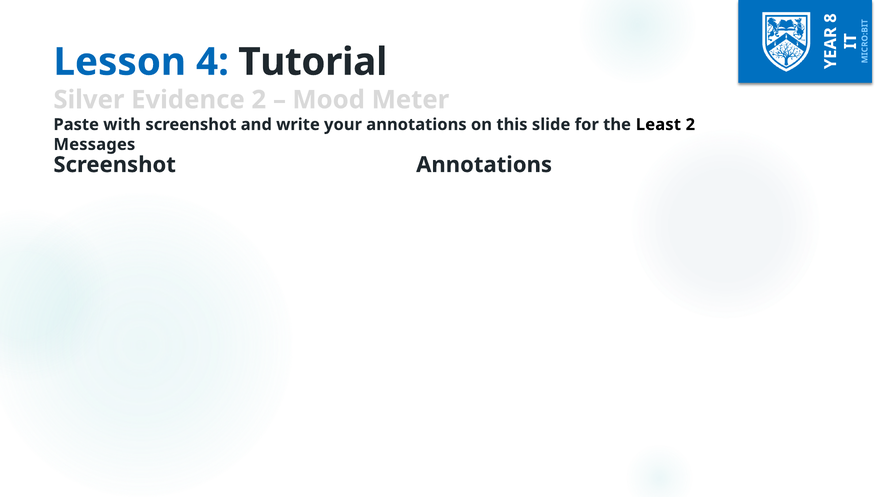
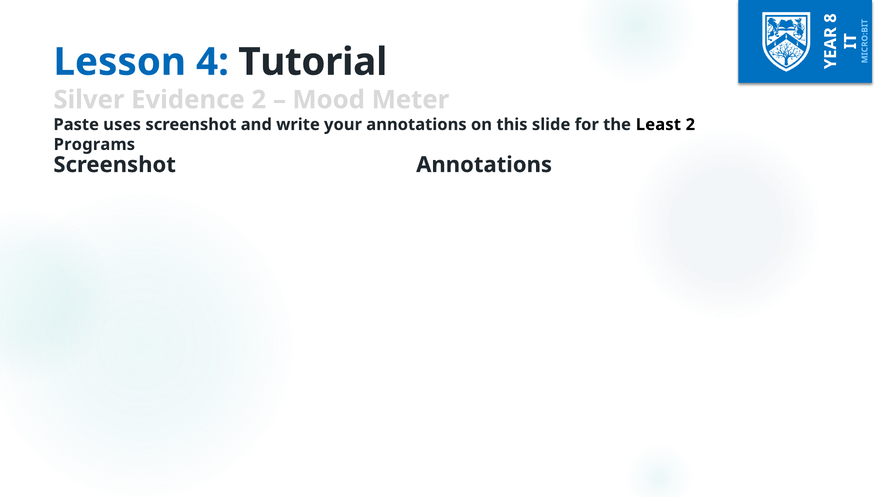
with: with -> uses (122, 124)
Messages: Messages -> Programs (94, 144)
